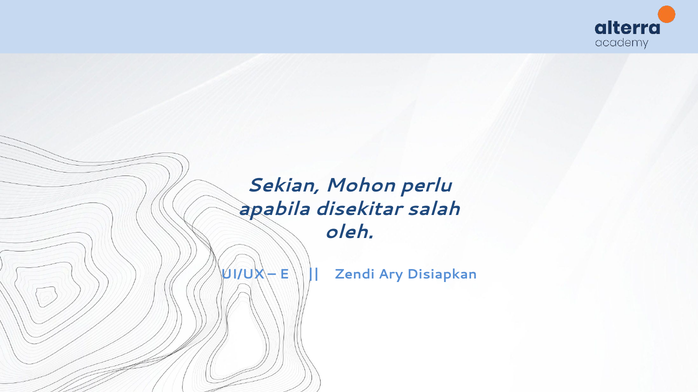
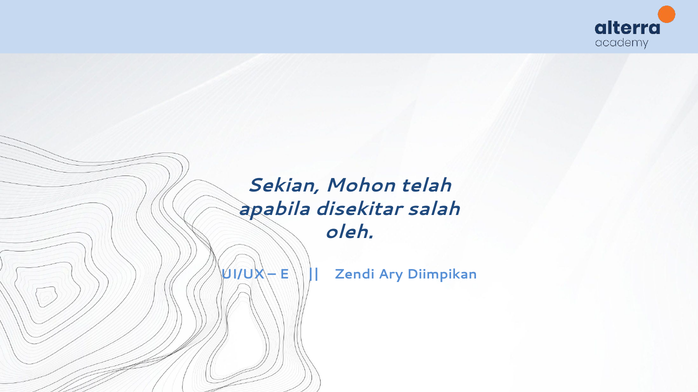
perlu: perlu -> telah (426, 186)
Disiapkan: Disiapkan -> Diimpikan (442, 275)
